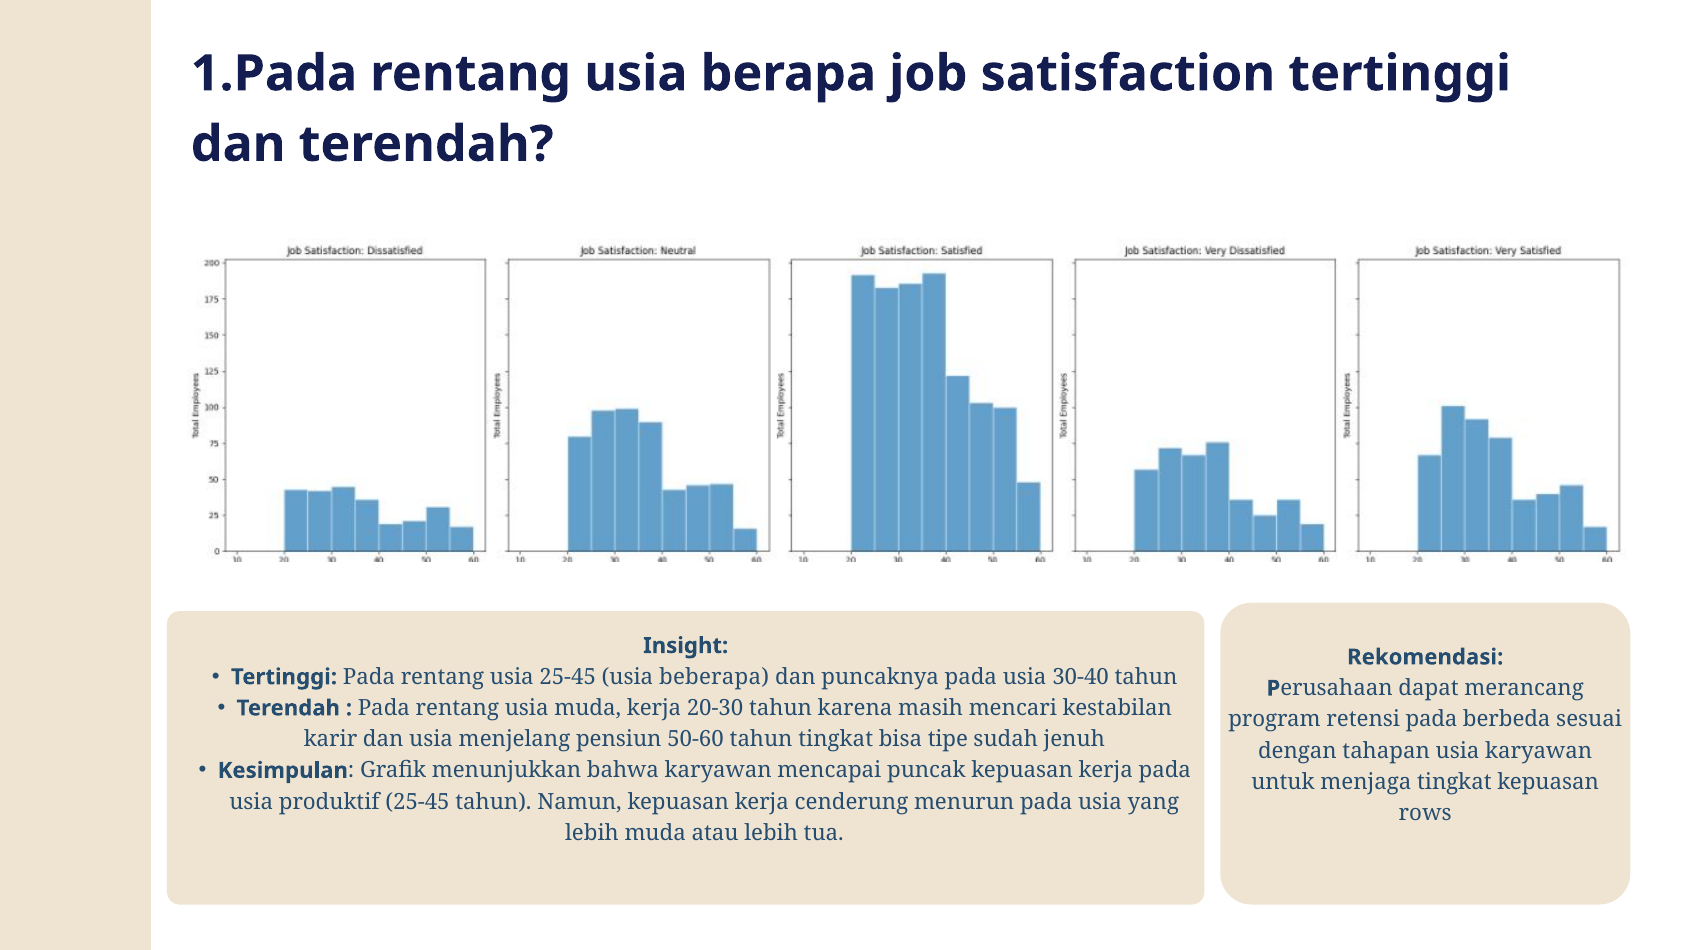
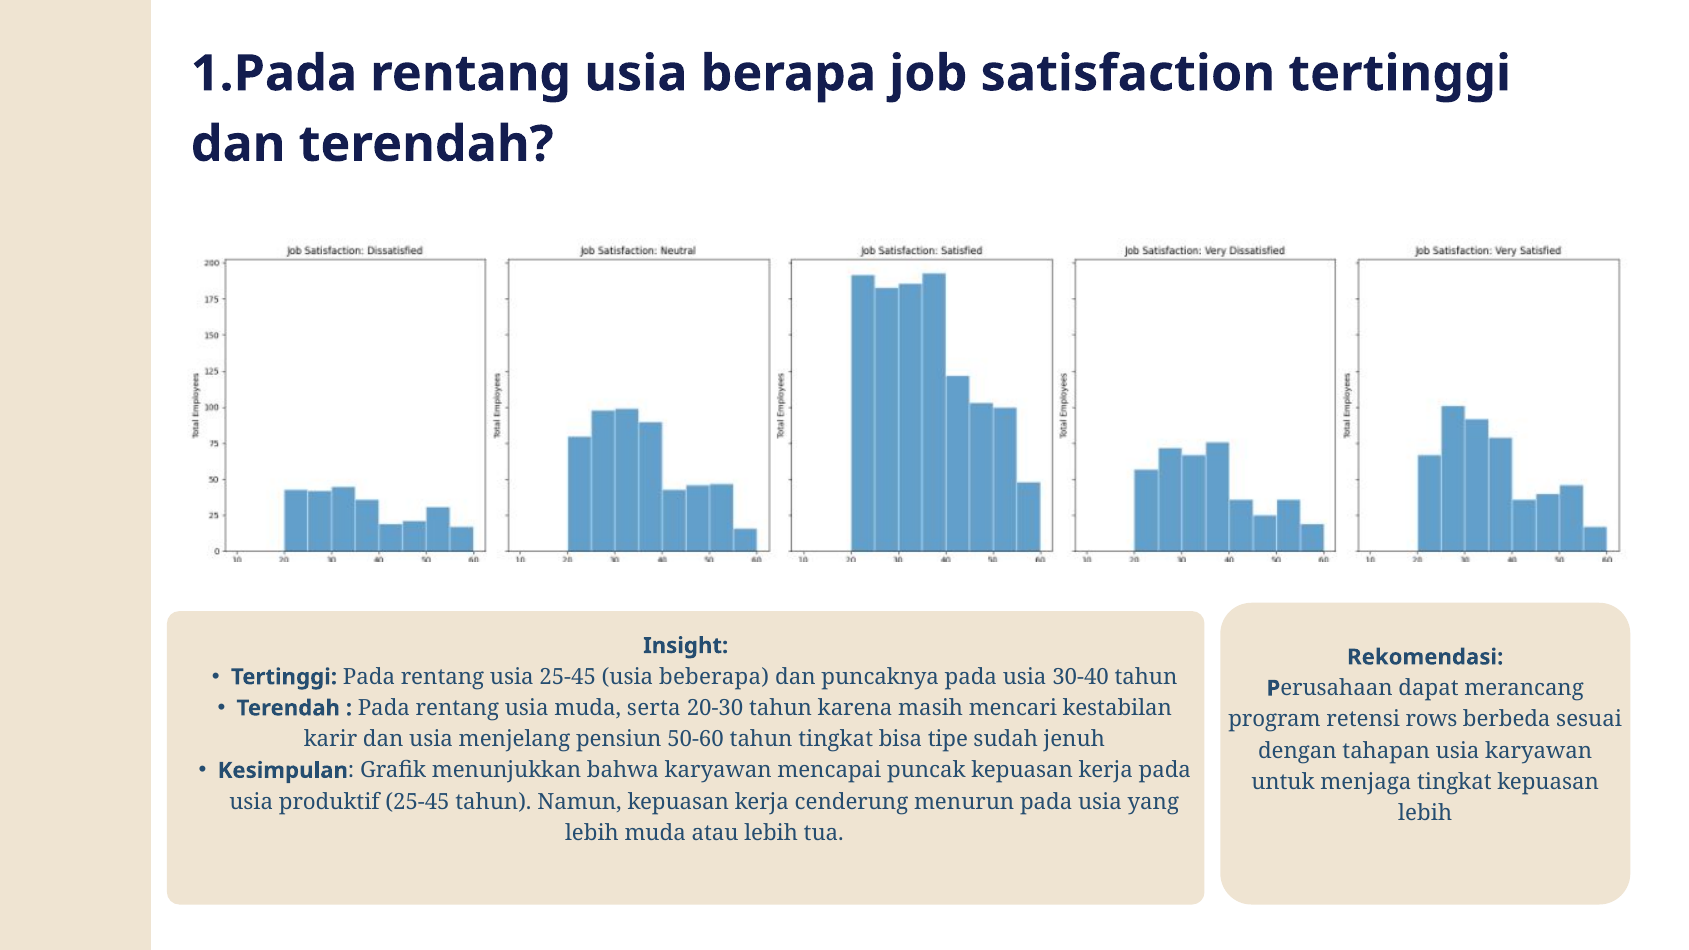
muda kerja: kerja -> serta (654, 708)
retensi pada: pada -> rows (1432, 720)
rows: rows -> lebih (1425, 813)
